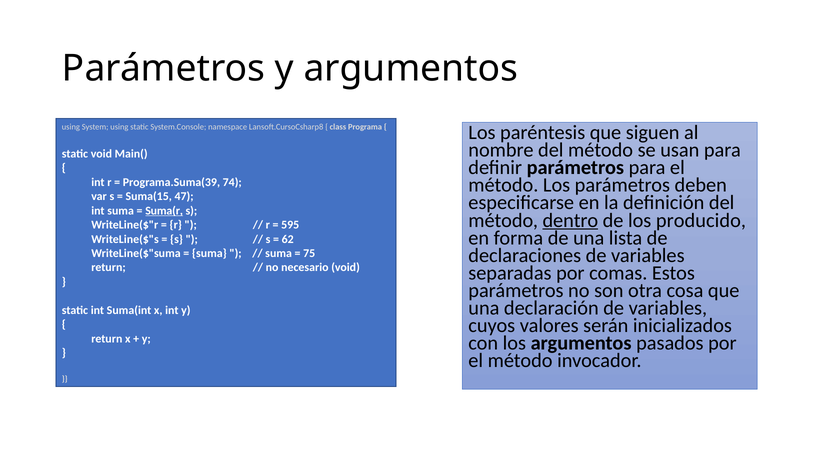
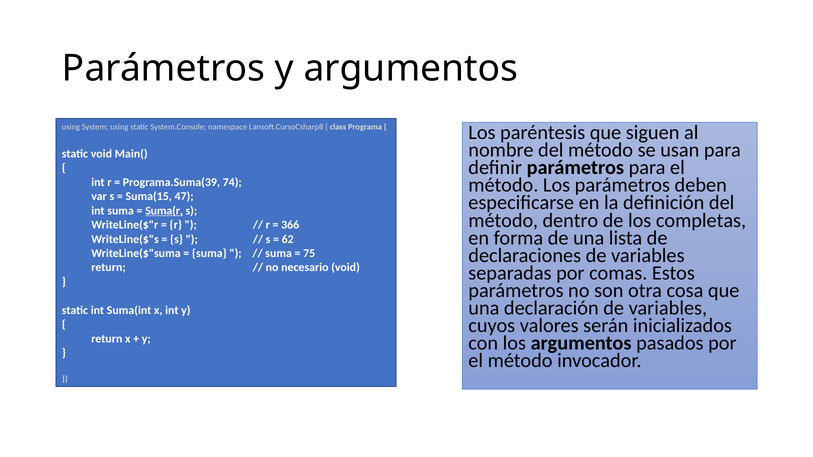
dentro underline: present -> none (570, 220)
producido: producido -> completas (701, 220)
595: 595 -> 366 (290, 225)
